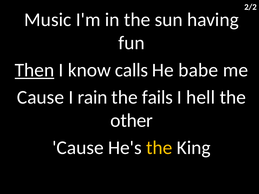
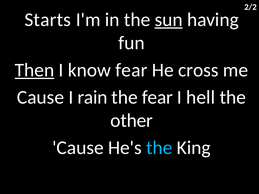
Music: Music -> Starts (48, 20)
sun underline: none -> present (169, 20)
know calls: calls -> fear (131, 70)
babe: babe -> cross (198, 70)
the fails: fails -> fear (157, 97)
the colour: yellow -> light blue (159, 148)
